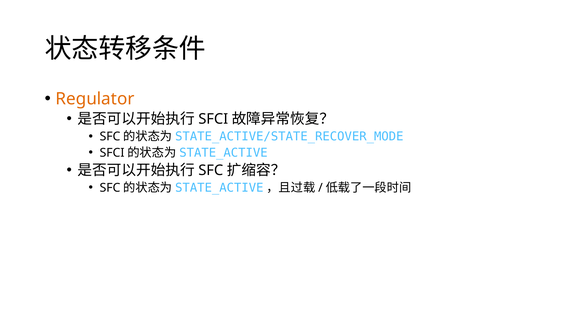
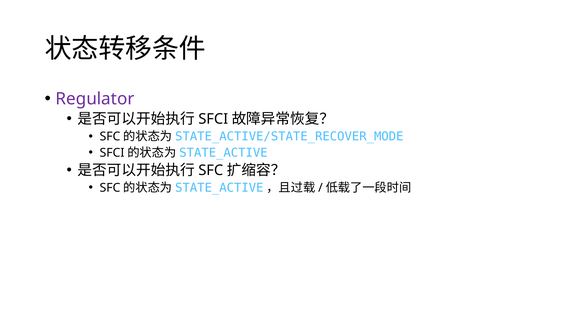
Regulator colour: orange -> purple (95, 99)
